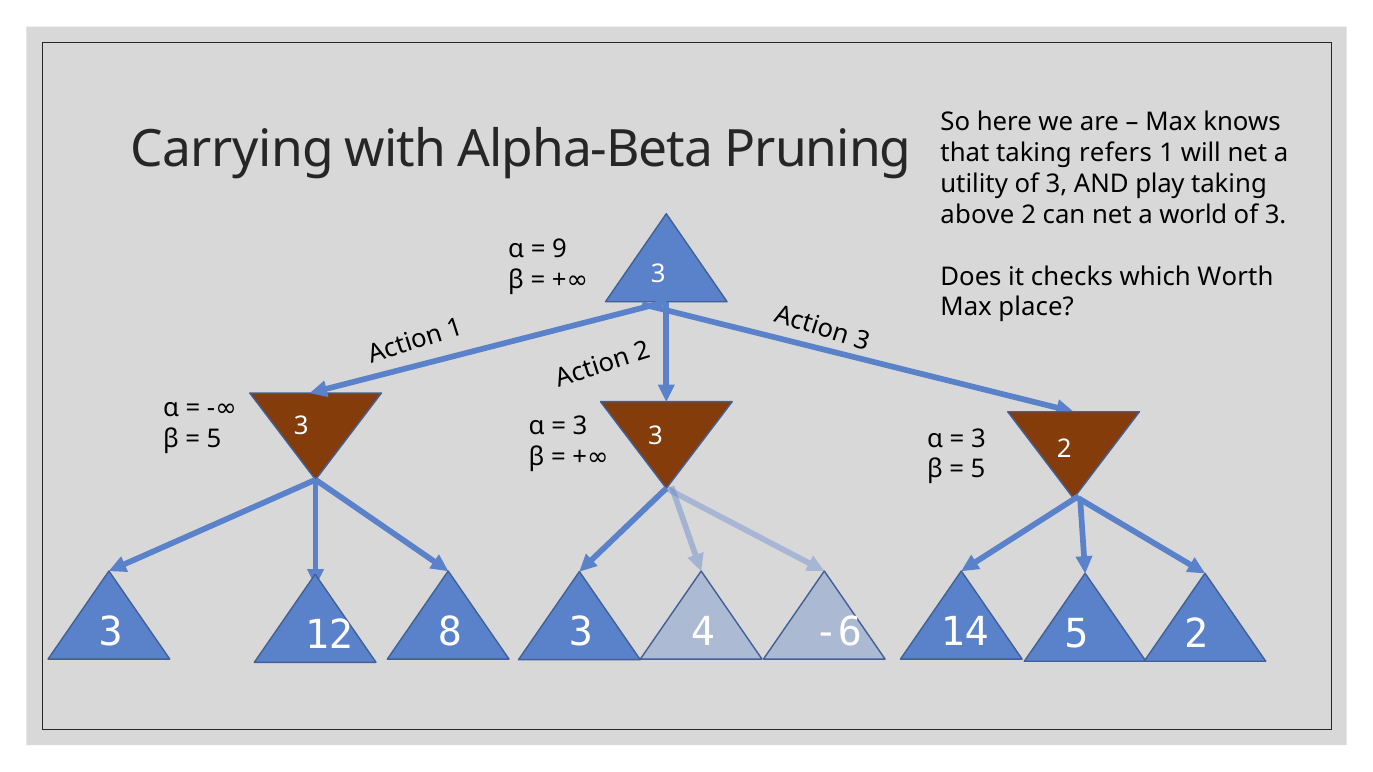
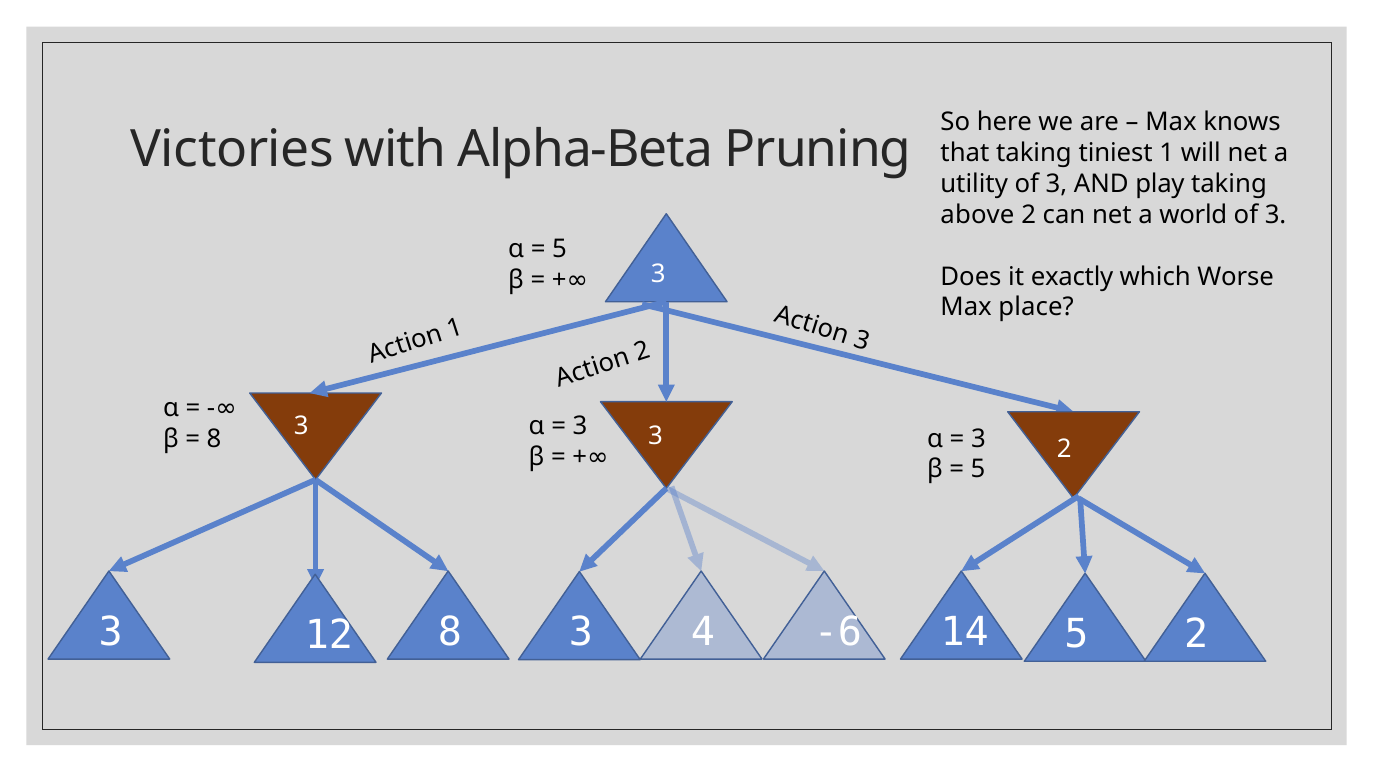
Carrying: Carrying -> Victories (232, 149)
refers: refers -> tiniest (1116, 153)
9: 9 -> 5 (560, 249)
checks: checks -> exactly (1072, 277)
Worth: Worth -> Worse (1236, 277)
5: 5 -> 8 (214, 439)
